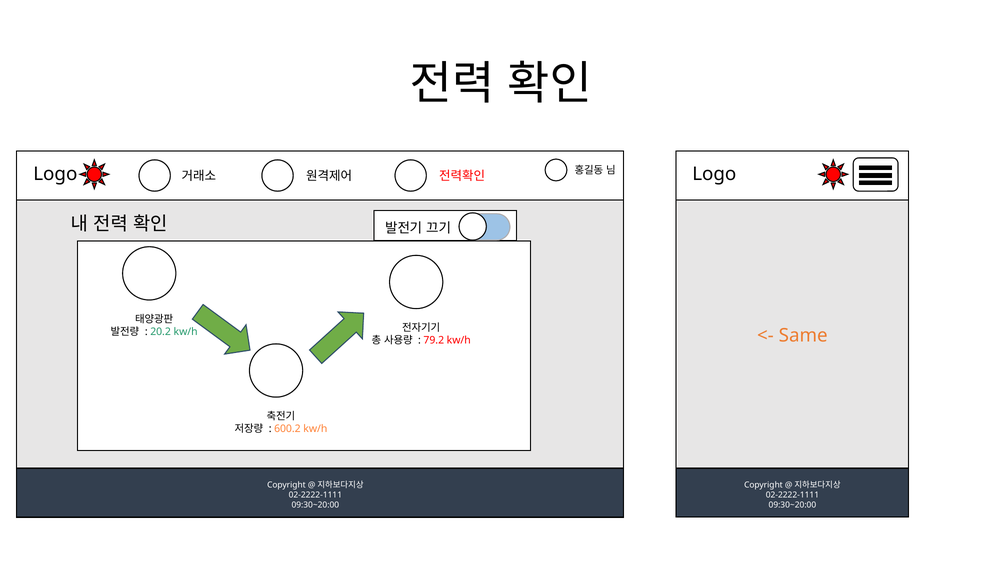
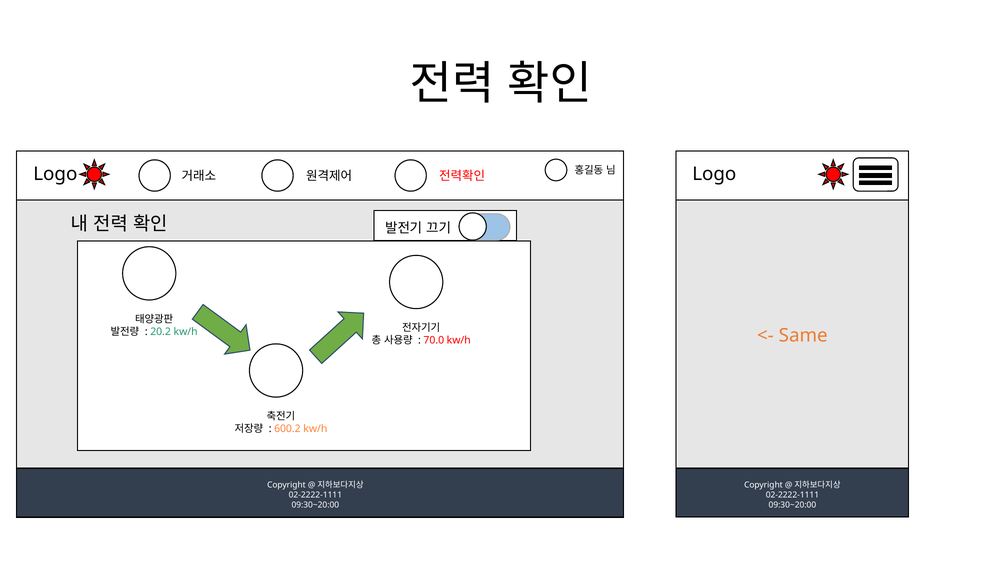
79.2: 79.2 -> 70.0 (434, 340)
